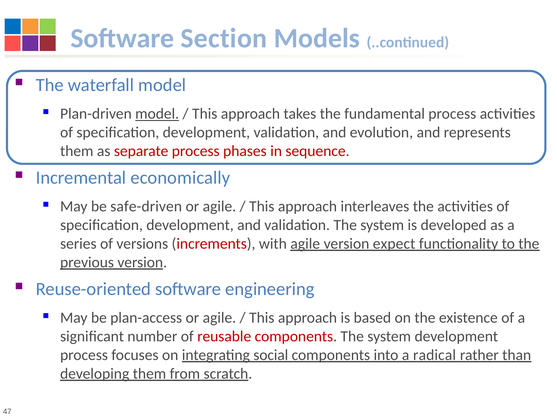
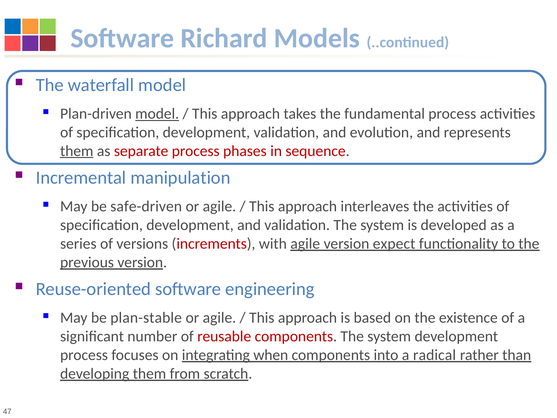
Section: Section -> Richard (224, 38)
them underline: none -> present (77, 151)
economically: economically -> manipulation (180, 178)
plan-access: plan-access -> plan-stable (146, 318)
social: social -> when (271, 355)
